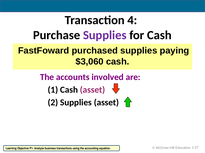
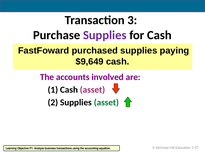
4: 4 -> 3 (132, 20)
$3,060: $3,060 -> $9,649 (90, 62)
asset colour: black -> green (106, 103)
